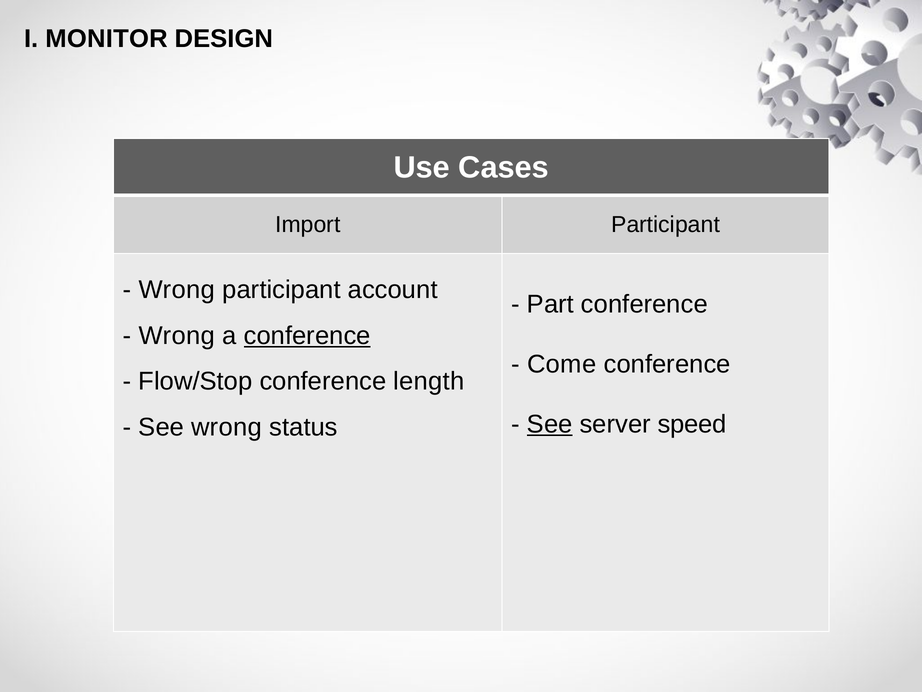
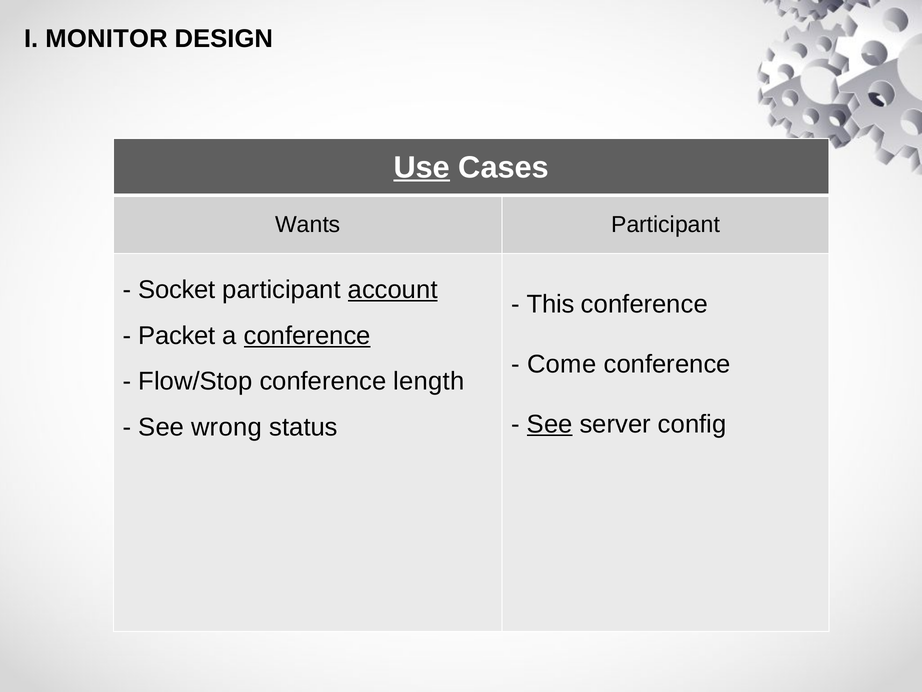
Use underline: none -> present (422, 167)
Import: Import -> Wants (308, 224)
Wrong: Wrong -> Socket (177, 290)
account underline: none -> present (393, 290)
Part: Part -> This (551, 304)
Wrong: Wrong -> Packet (177, 335)
speed: speed -> config (692, 424)
